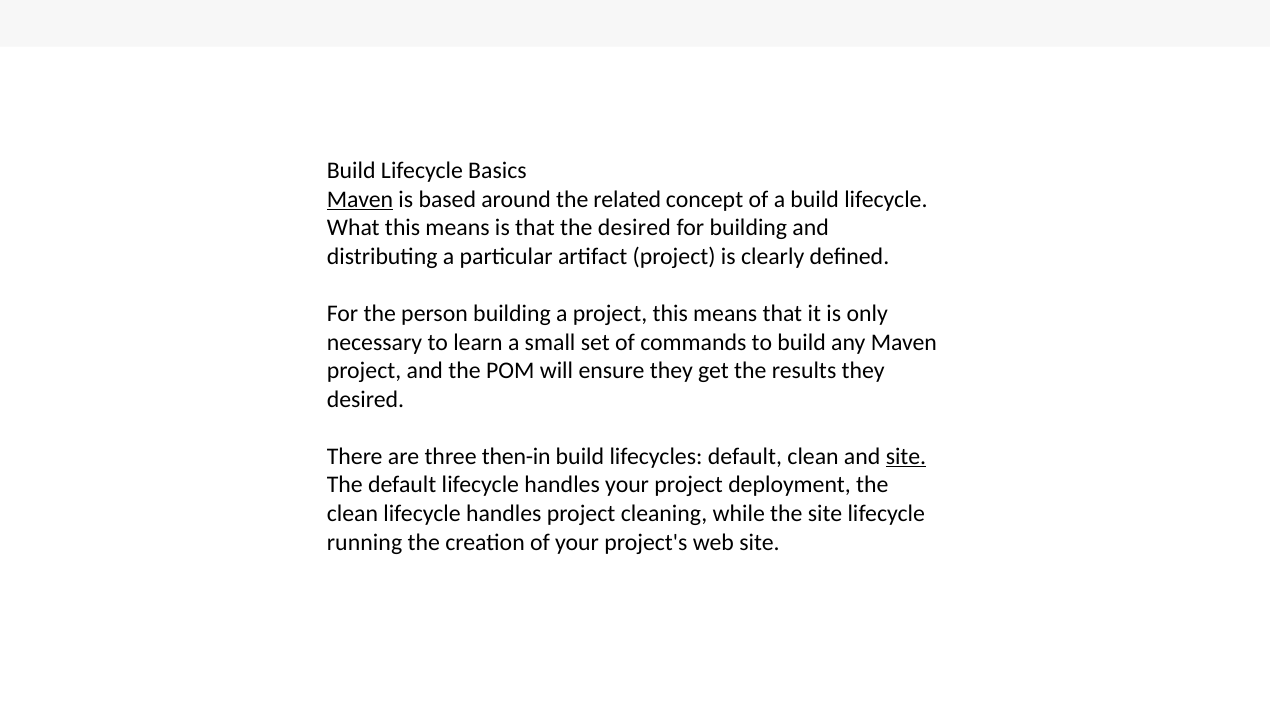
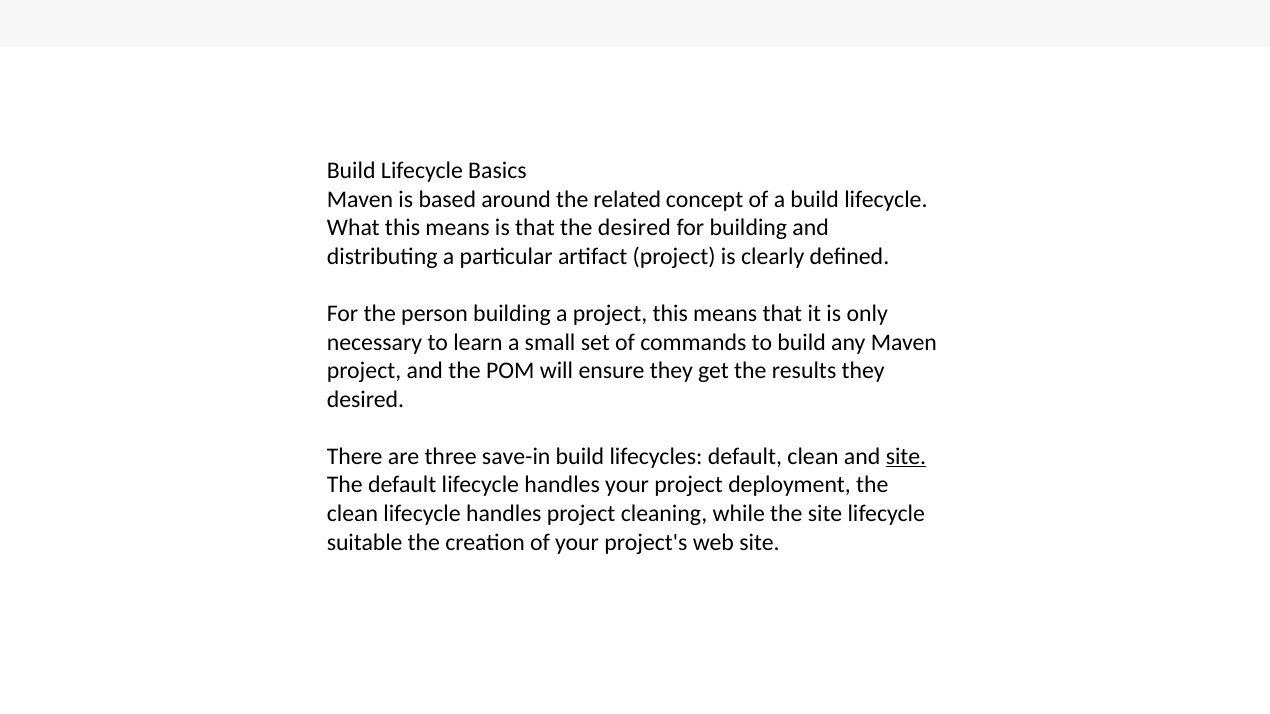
Maven underline: present -> none (360, 200)
then-in: then-in -> save-in (516, 457)
running: running -> suitable (365, 542)
